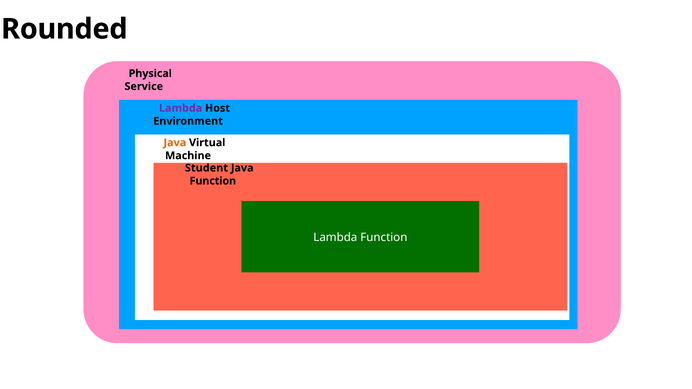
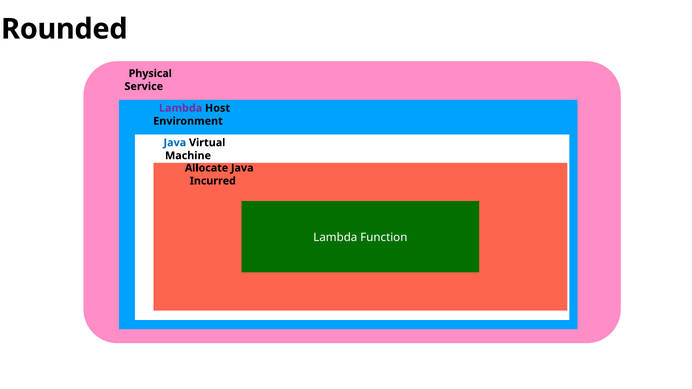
Java colour: orange -> blue (175, 143)
Student: Student -> Allocate (207, 168)
Function: Function -> Incurred (213, 181)
